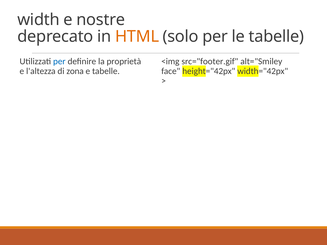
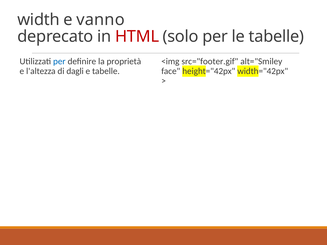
nostre: nostre -> vanno (101, 20)
HTML colour: orange -> red (137, 36)
zona: zona -> dagli (75, 71)
